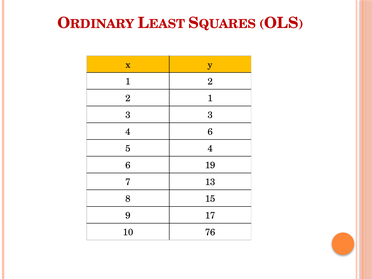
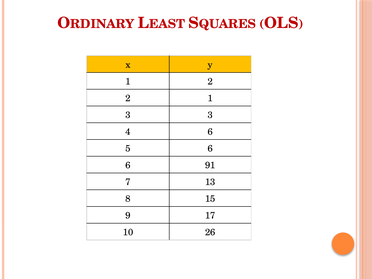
5 4: 4 -> 6 (210, 149)
19: 19 -> 91 (210, 165)
76: 76 -> 26 (210, 232)
